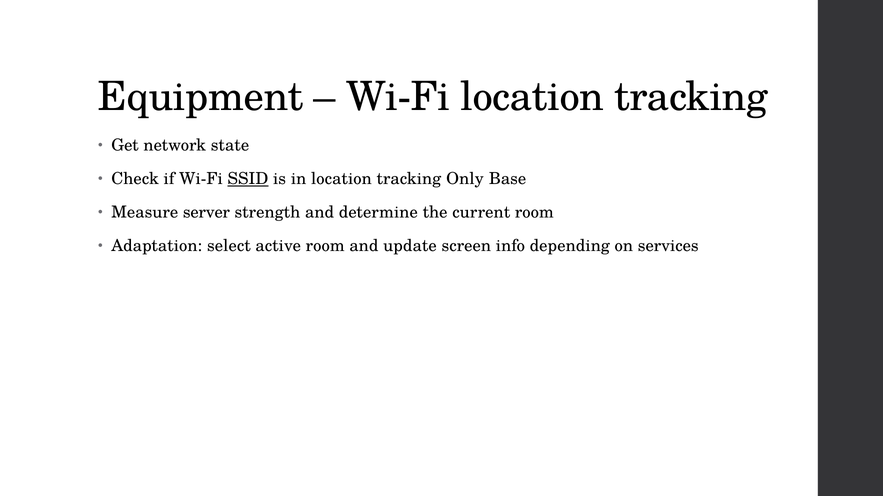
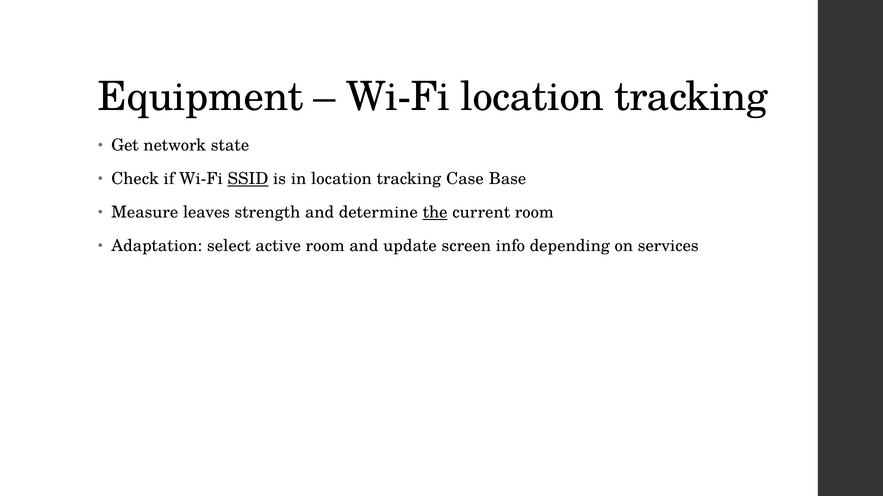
Only: Only -> Case (465, 179)
server: server -> leaves (206, 213)
the underline: none -> present (435, 213)
